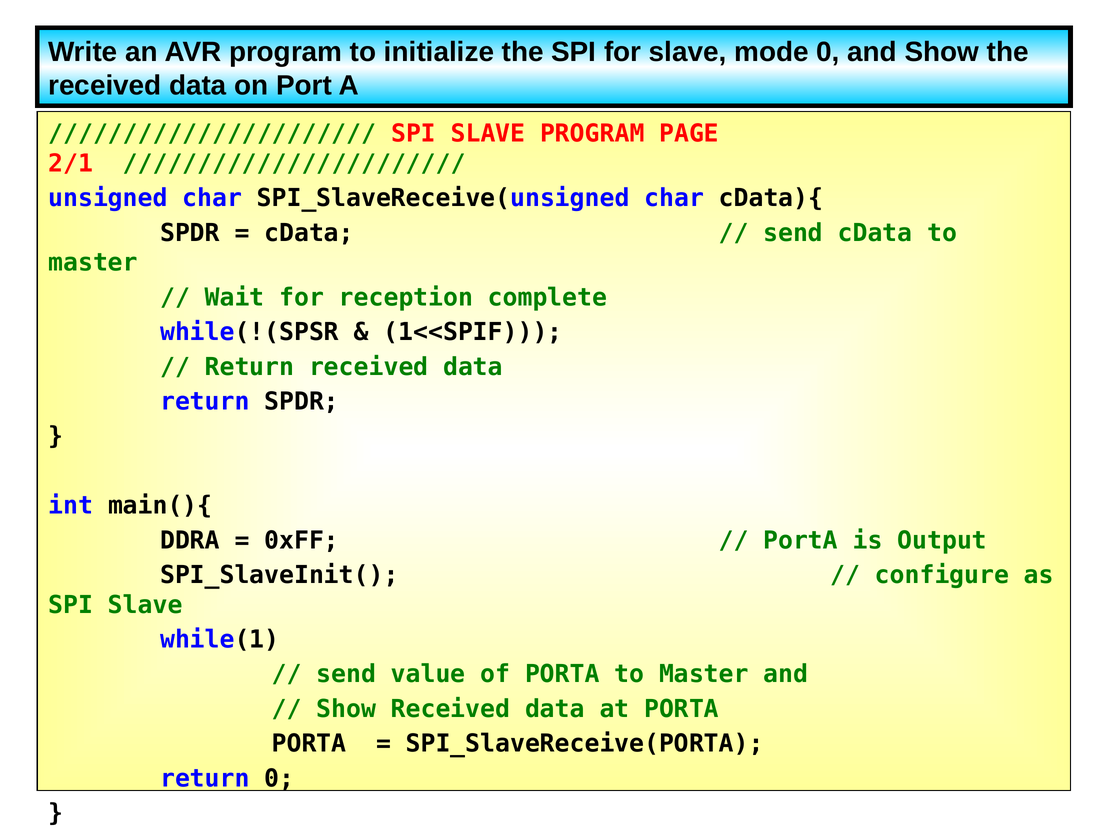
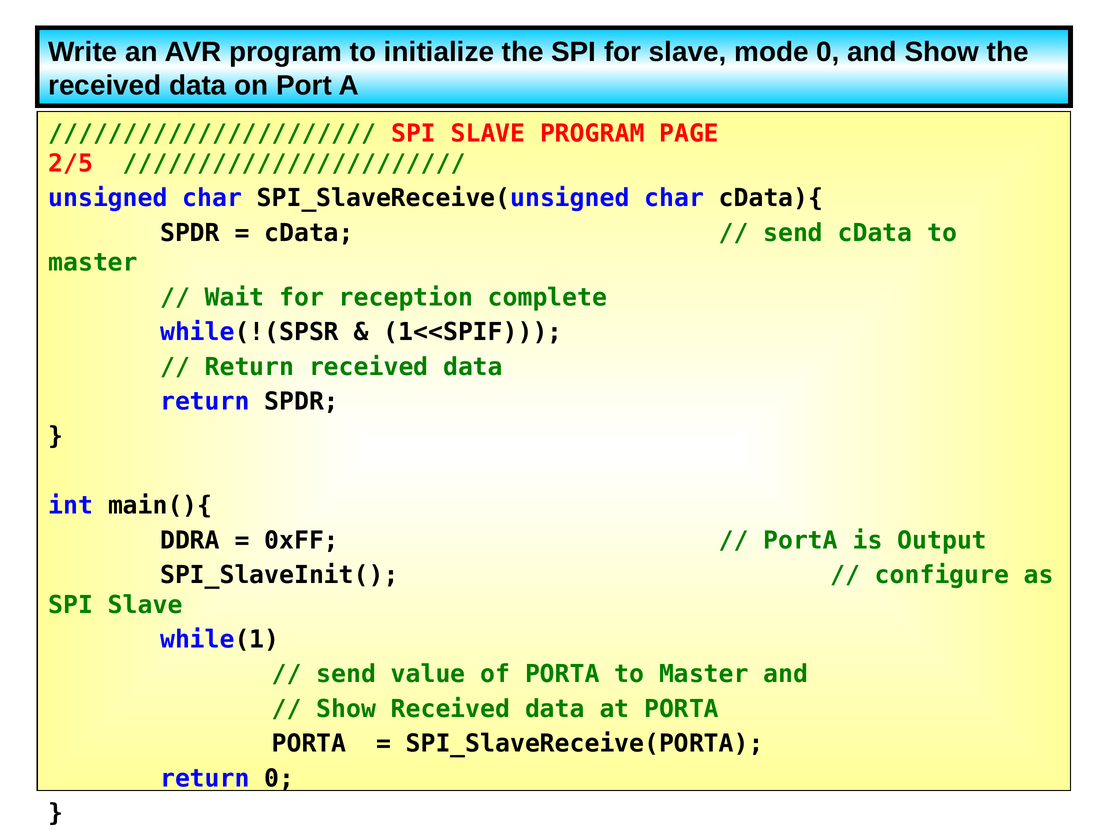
2/1: 2/1 -> 2/5 (71, 164)
